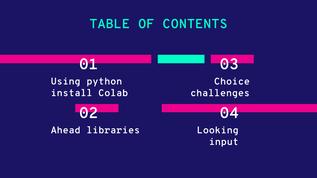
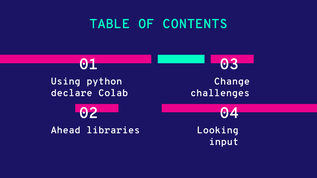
Choice: Choice -> Change (232, 81)
install: install -> declare (72, 93)
